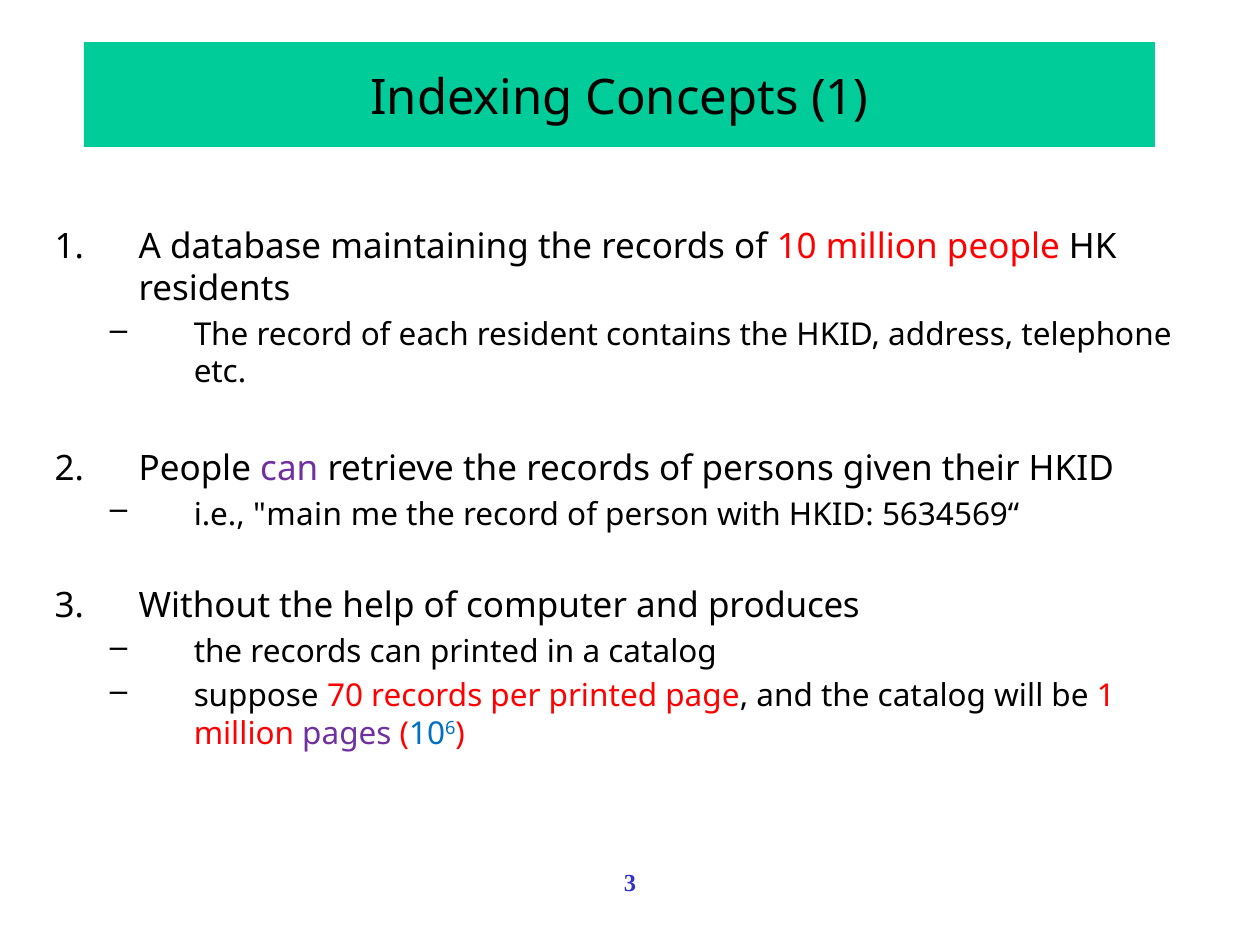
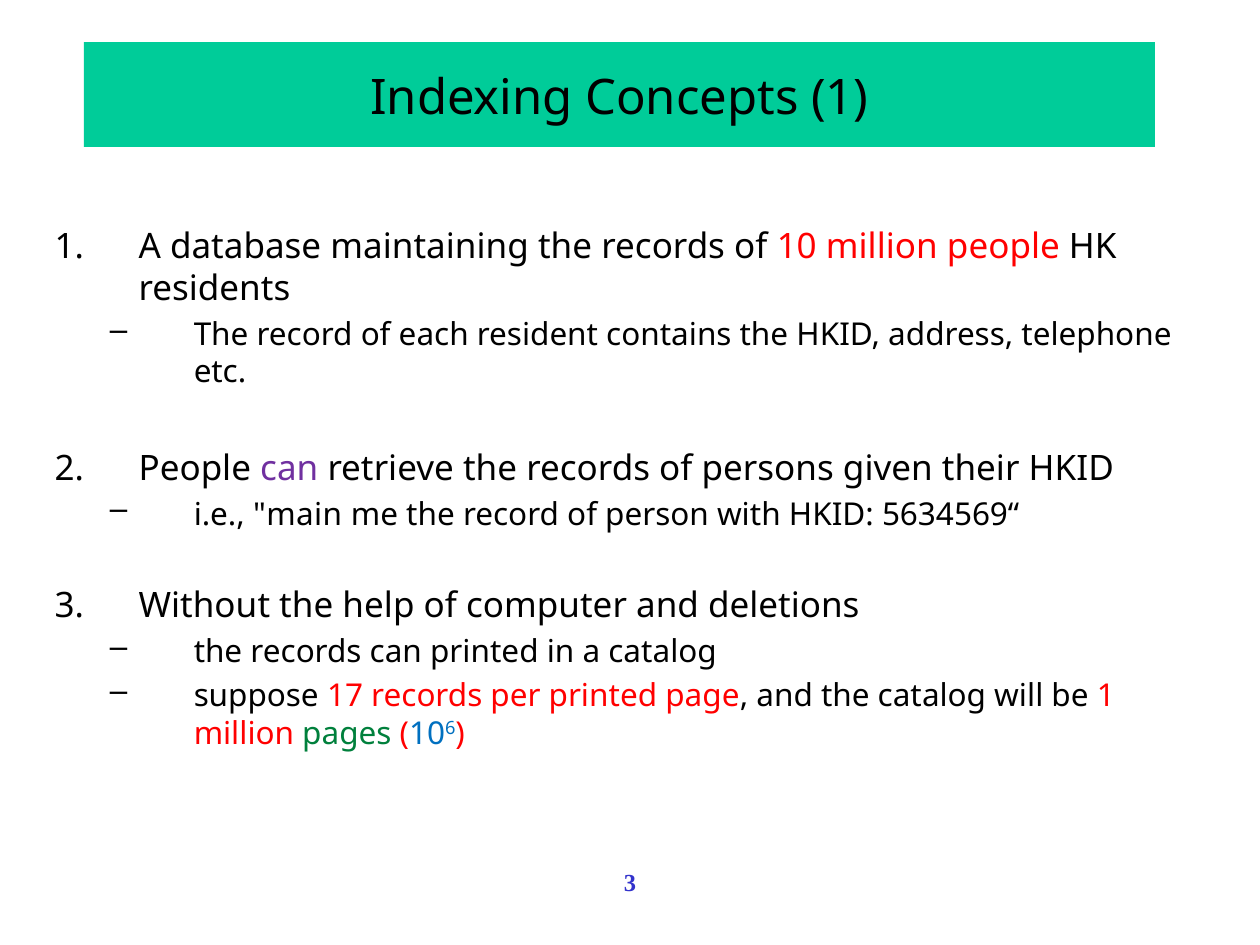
produces: produces -> deletions (784, 606)
70: 70 -> 17 (345, 696)
pages colour: purple -> green (347, 734)
